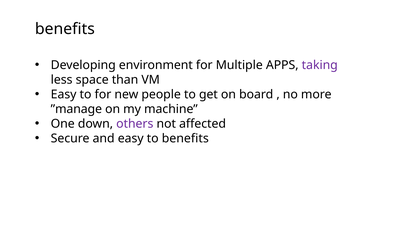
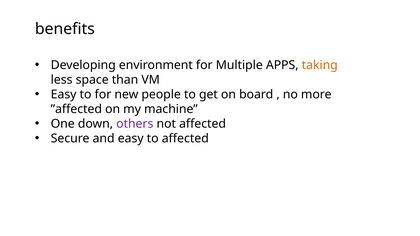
taking colour: purple -> orange (320, 65)
”manage: ”manage -> ”affected (76, 109)
to benefits: benefits -> affected (185, 139)
